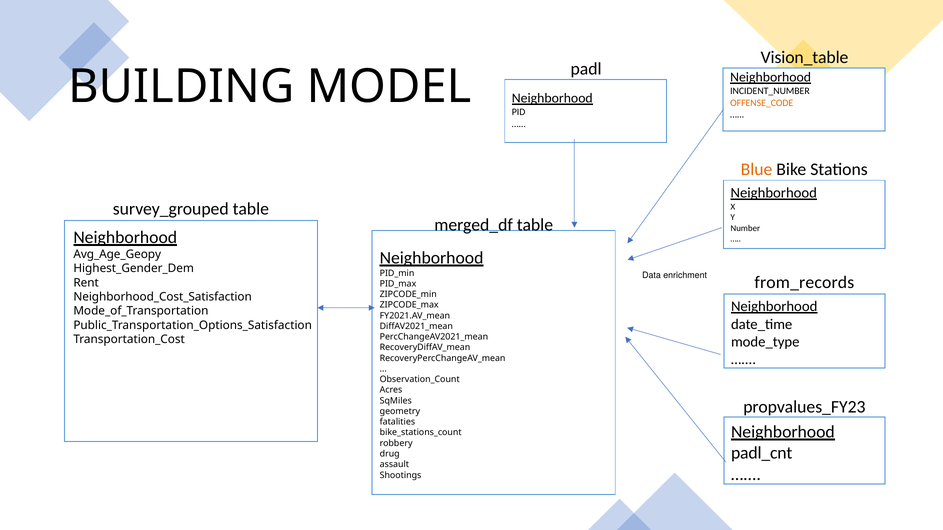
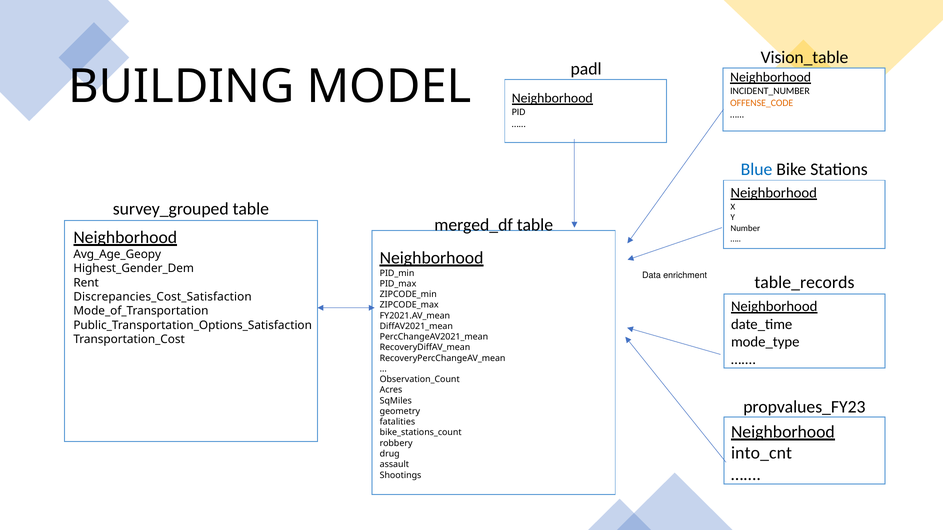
Blue colour: orange -> blue (757, 170)
from_records: from_records -> table_records (804, 283)
Neighborhood_Cost_Satisfaction: Neighborhood_Cost_Satisfaction -> Discrepancies_Cost_Satisfaction (163, 297)
padl_cnt: padl_cnt -> into_cnt (762, 453)
